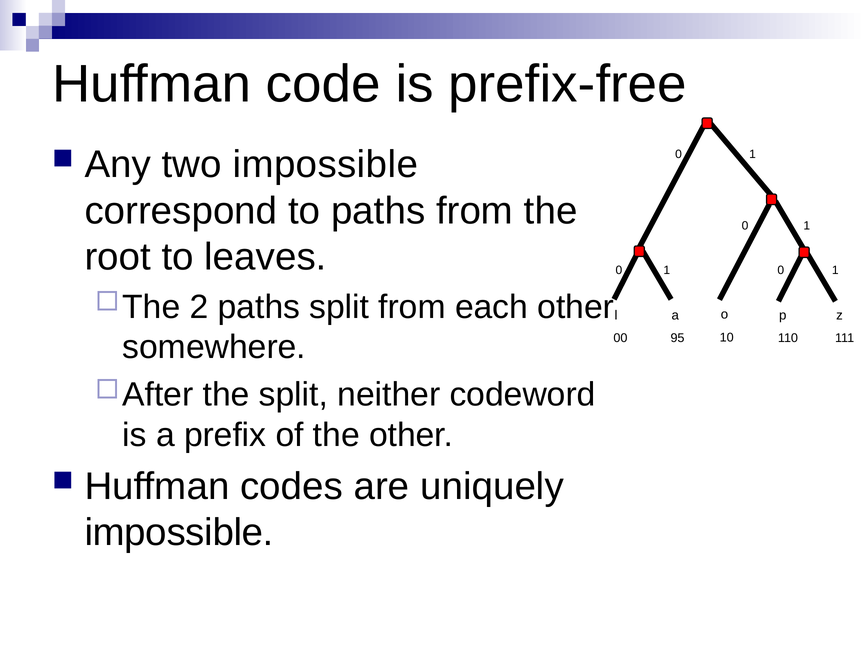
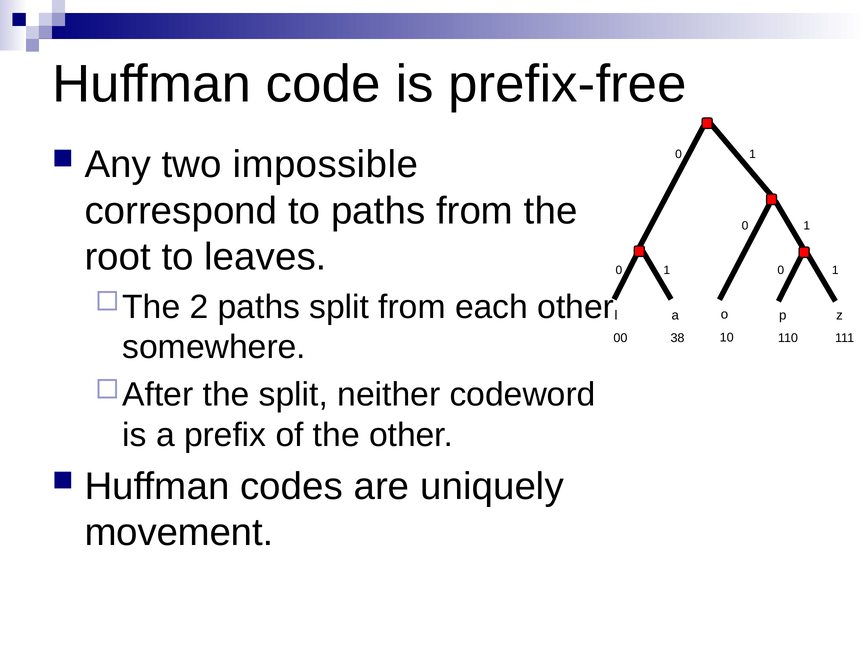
95: 95 -> 38 (678, 338)
impossible: impossible -> movement (179, 533)
